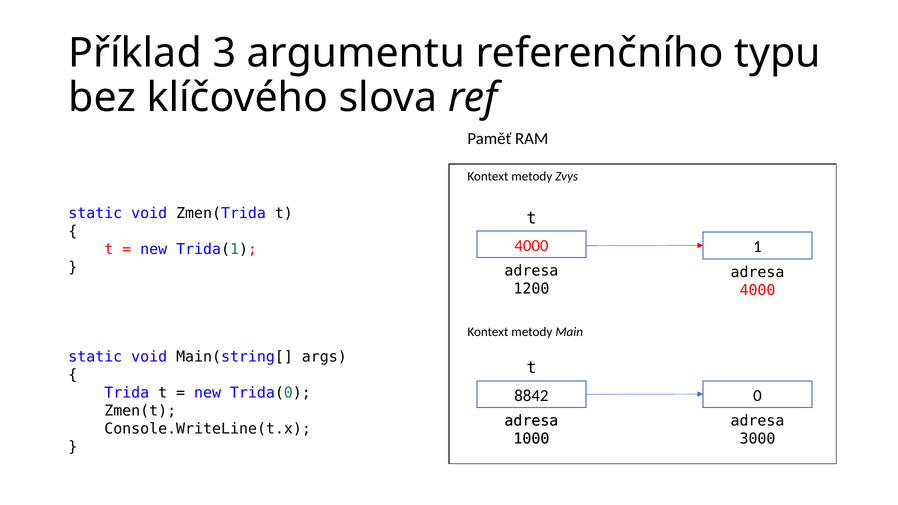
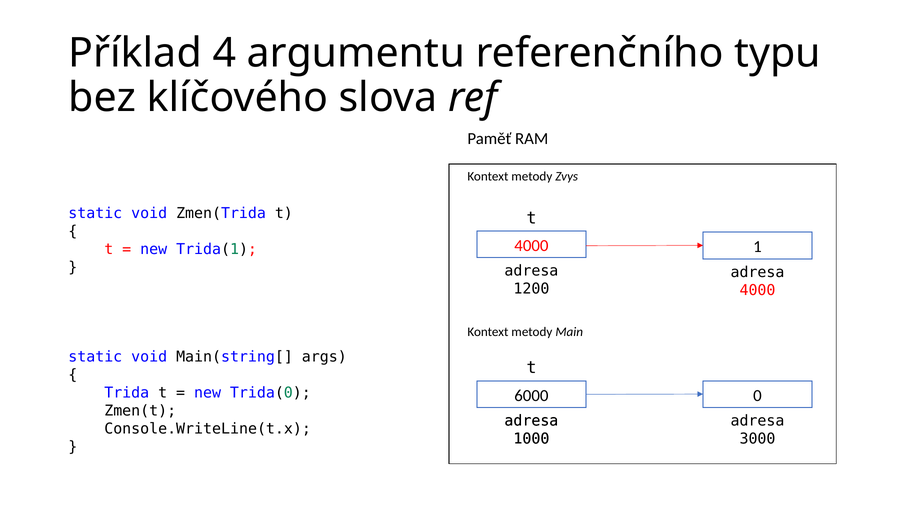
3: 3 -> 4 (224, 53)
8842: 8842 -> 6000 (531, 396)
